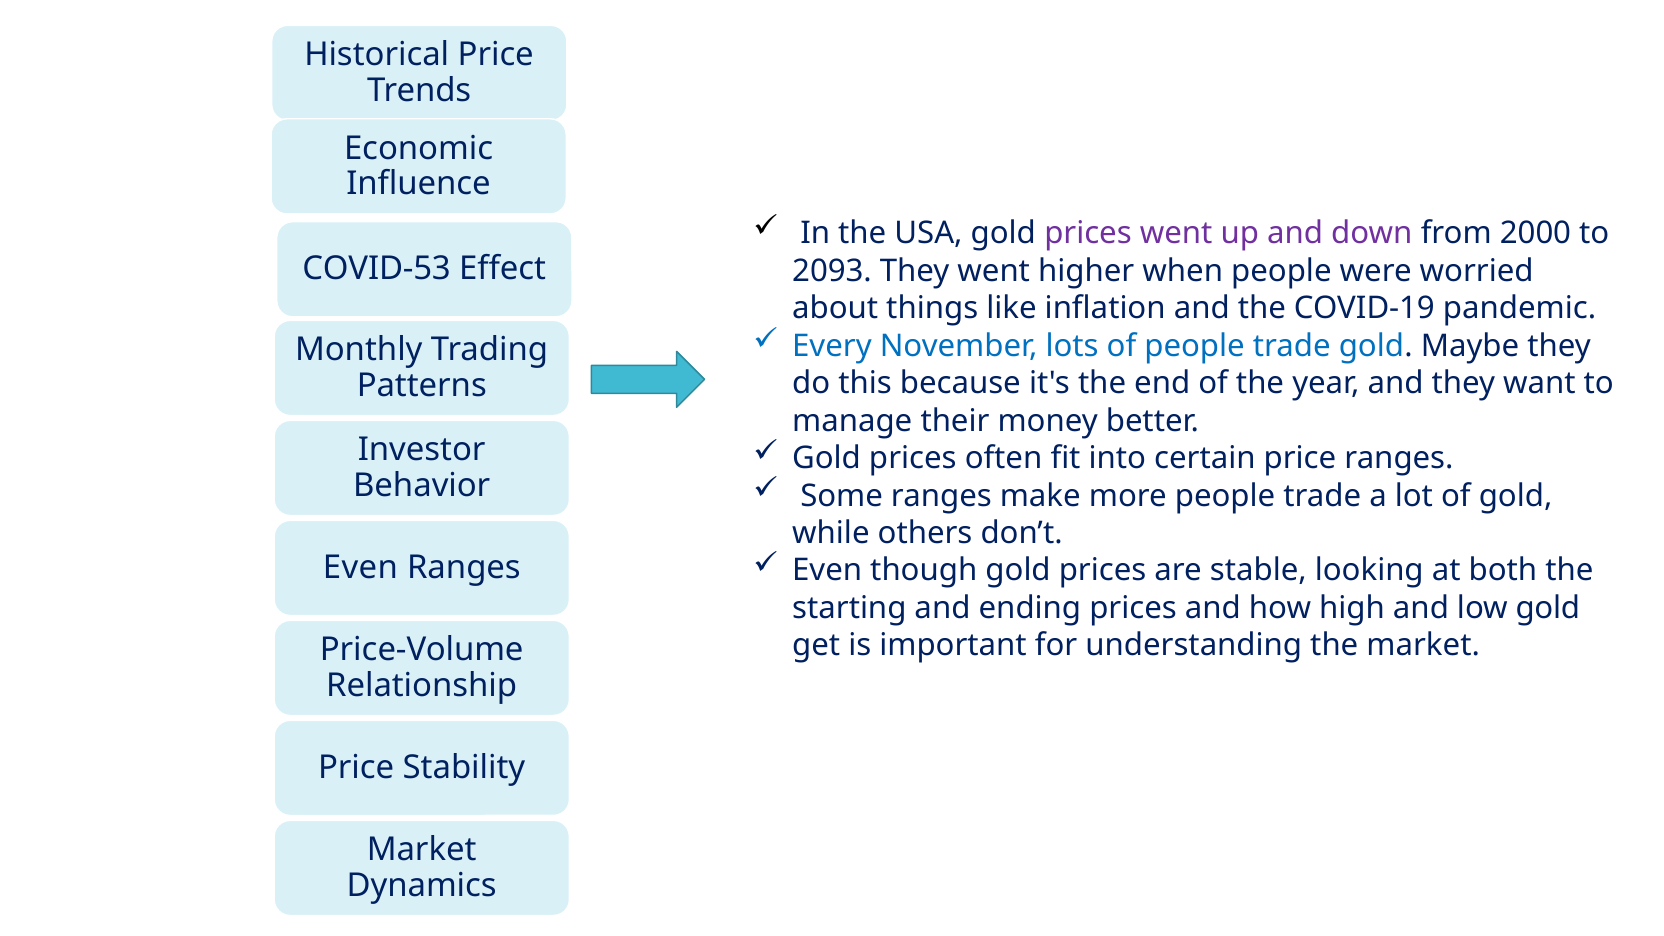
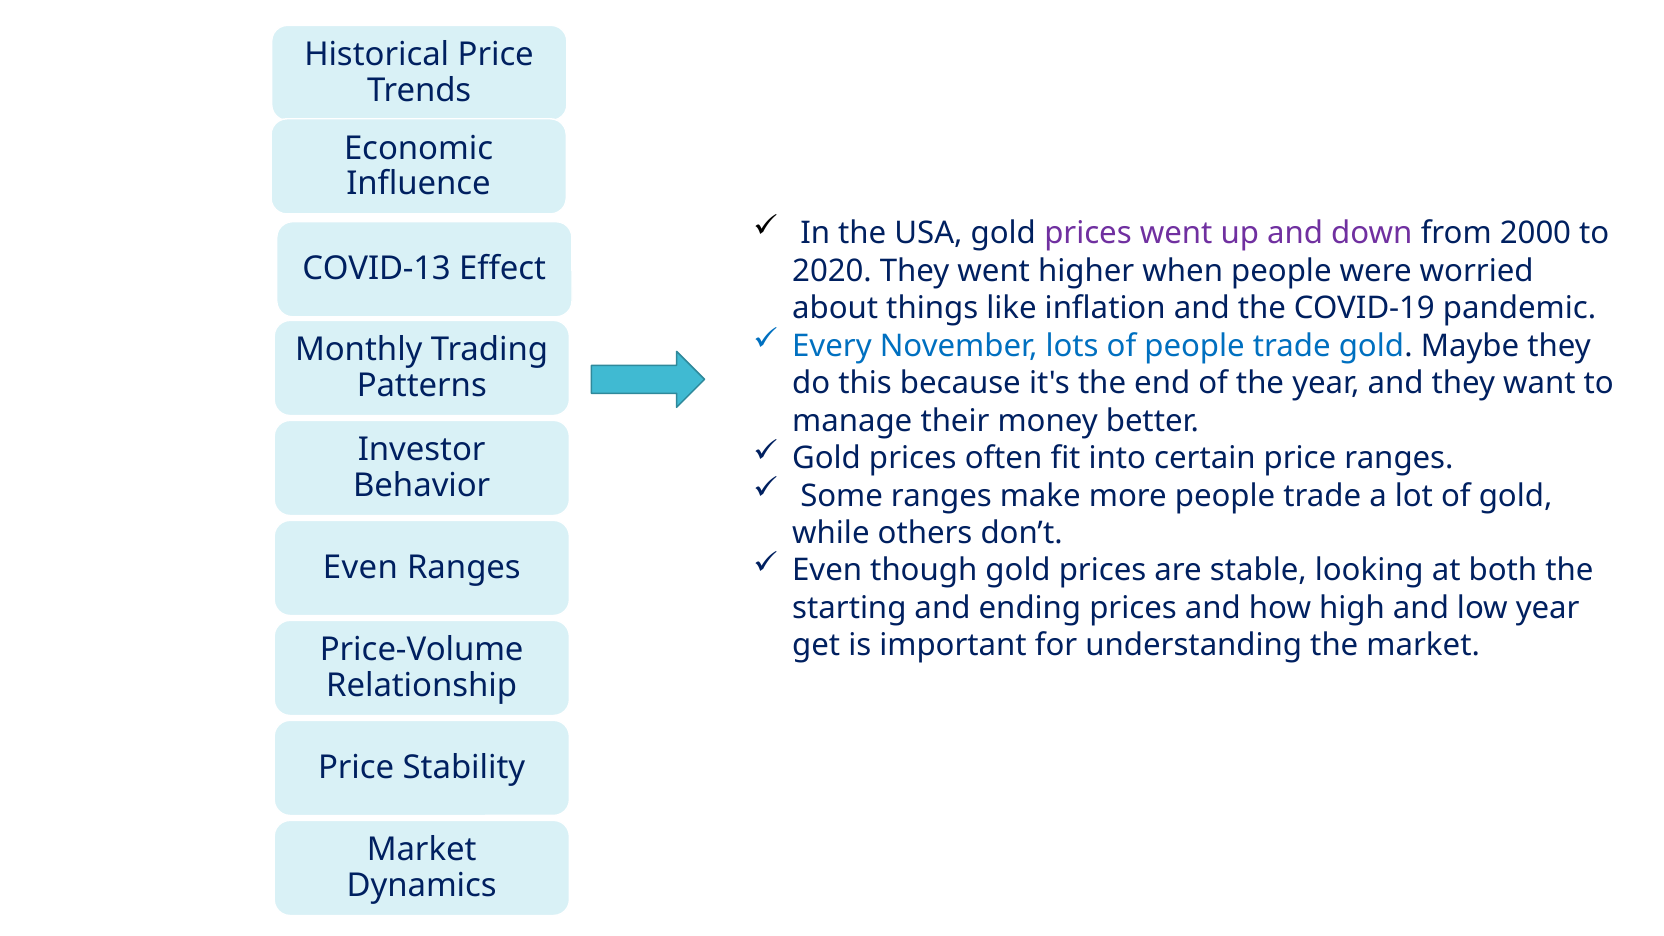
COVID-53: COVID-53 -> COVID-13 (377, 269)
2093: 2093 -> 2020 (832, 271)
low gold: gold -> year (1548, 608)
